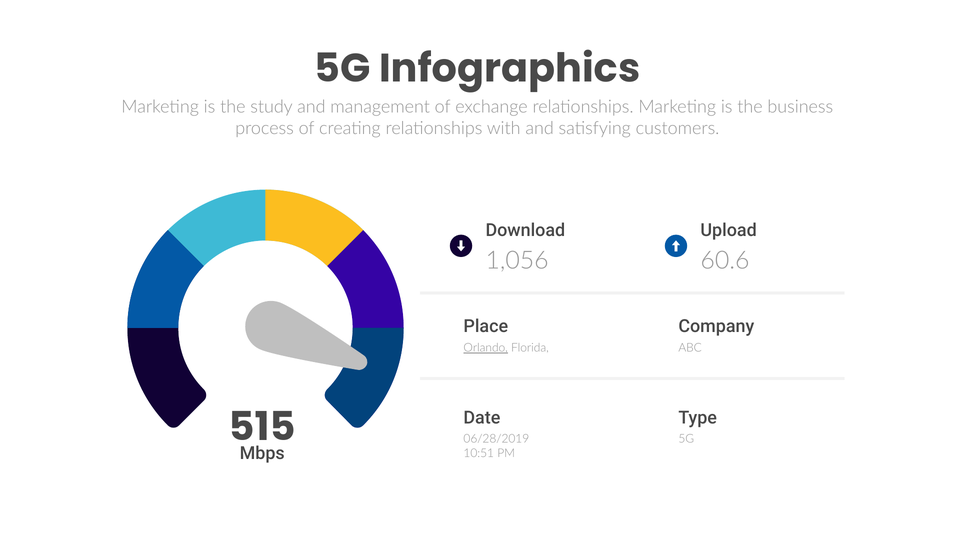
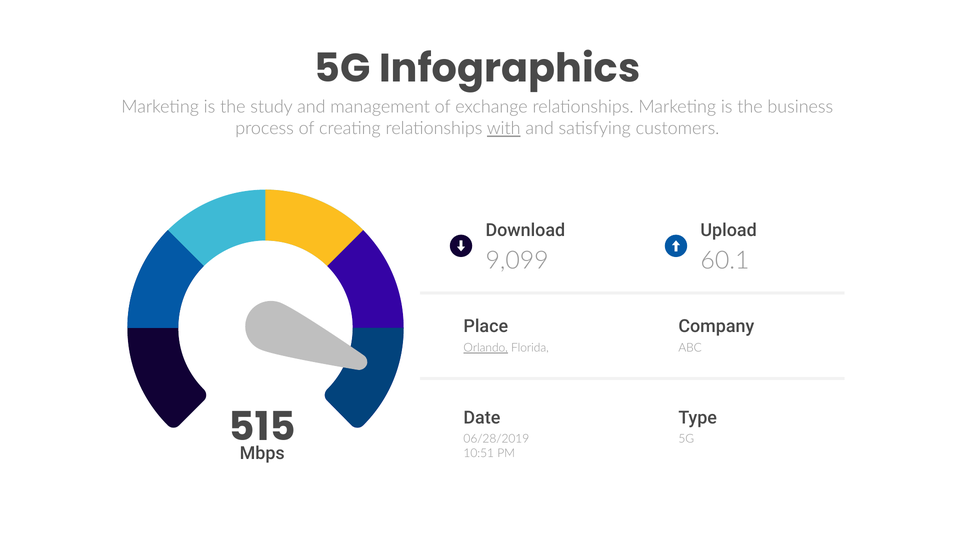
with underline: none -> present (504, 129)
1,056: 1,056 -> 9,099 (517, 261)
60.6: 60.6 -> 60.1 (725, 261)
